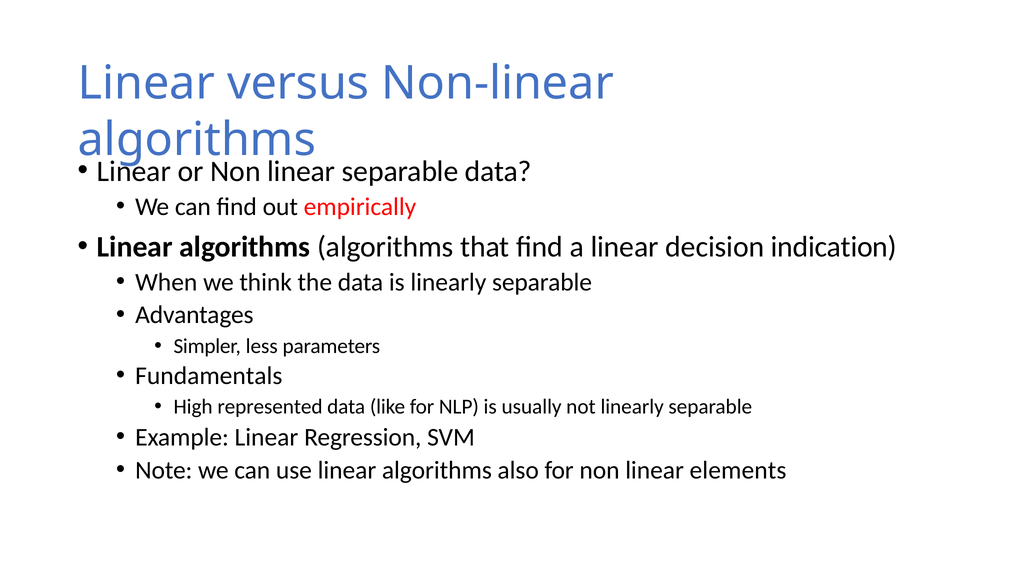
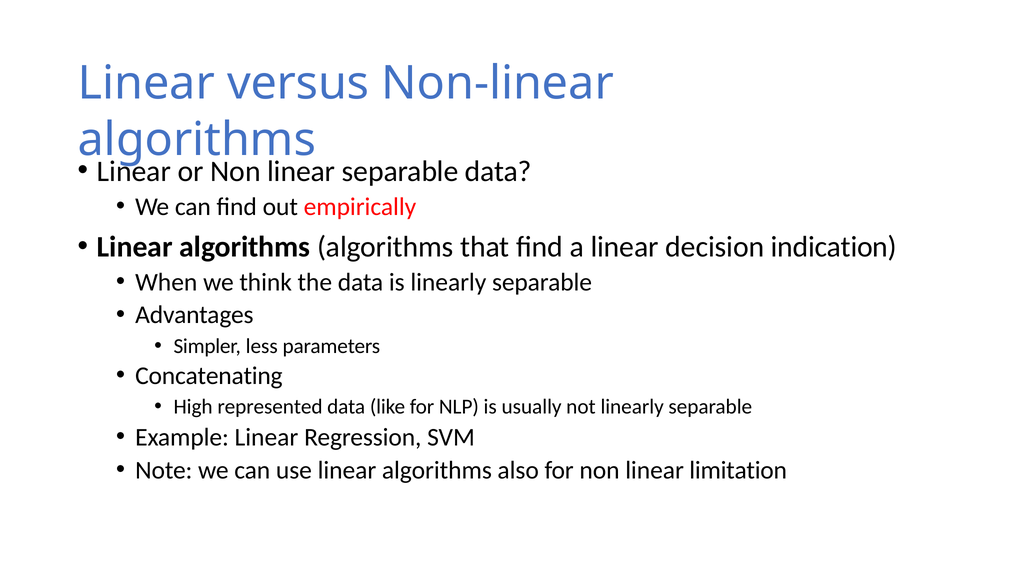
Fundamentals: Fundamentals -> Concatenating (209, 376)
elements: elements -> limitation (738, 470)
